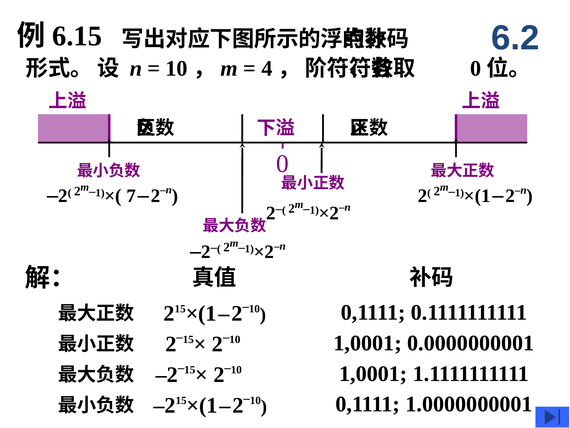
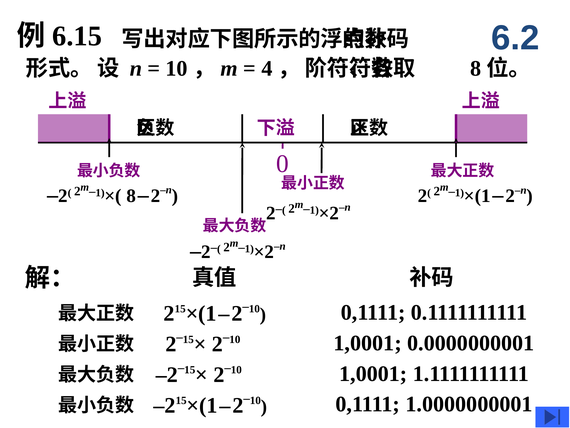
0: 0 -> 8 (476, 69)
7: 7 -> 8 (131, 196)
